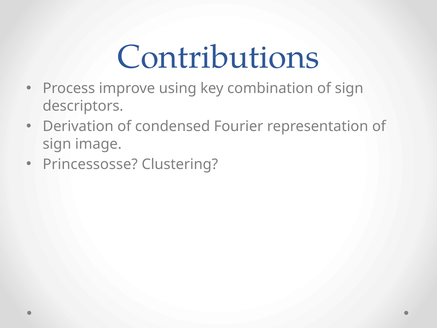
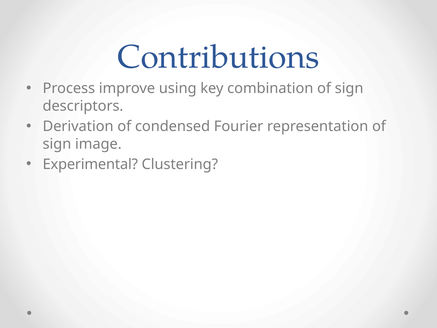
Princessosse: Princessosse -> Experimental (90, 164)
